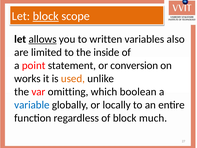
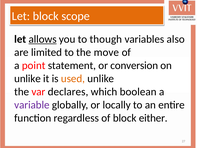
block underline: present -> none (46, 16)
written: written -> though (106, 39)
inside: inside -> move (106, 52)
works: works -> unlike (27, 78)
omitting: omitting -> declares (68, 92)
variable colour: blue -> purple (32, 105)
much: much -> either (153, 118)
